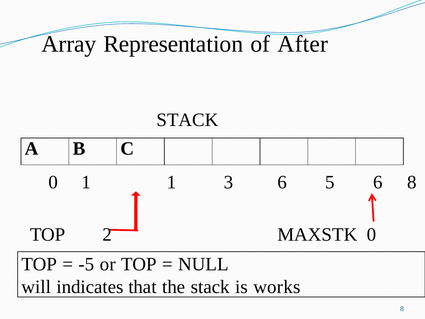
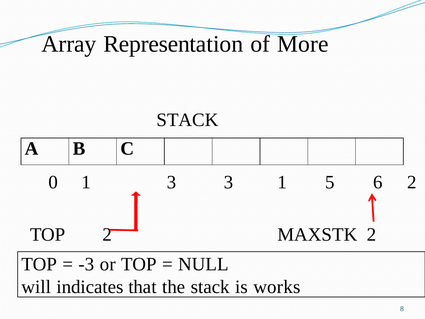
After: After -> More (303, 44)
1 1: 1 -> 3 (172, 182)
3 6: 6 -> 1 (282, 182)
6 8: 8 -> 2 (412, 182)
MAXSTK 0: 0 -> 2 (371, 234)
-5: -5 -> -3 (86, 264)
